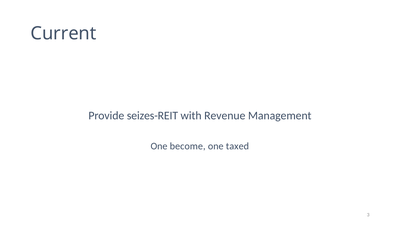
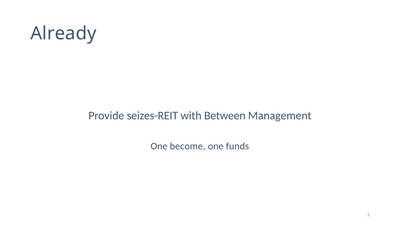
Current: Current -> Already (63, 34)
Revenue: Revenue -> Between (225, 116)
taxed: taxed -> funds (237, 146)
